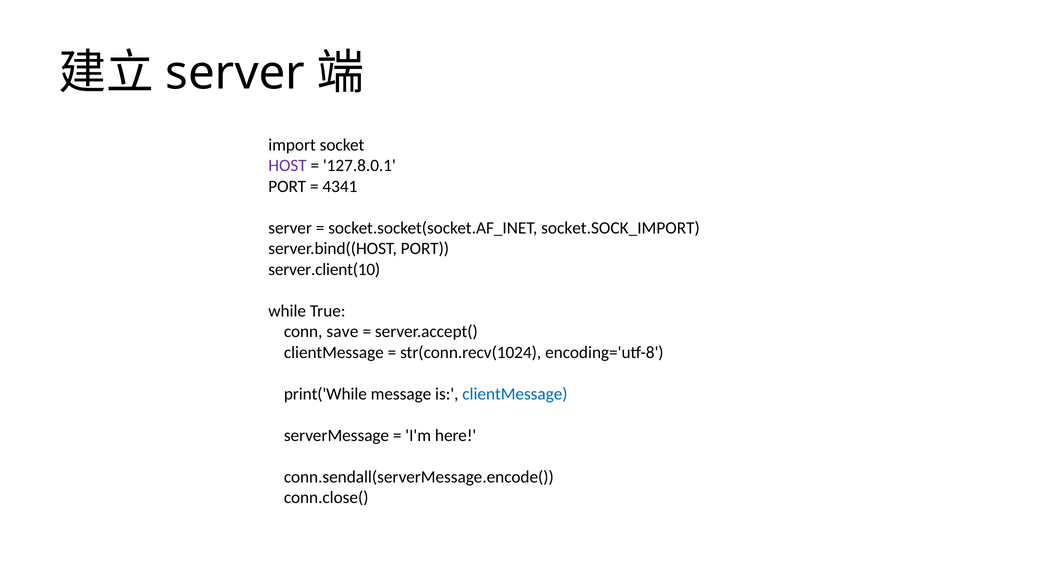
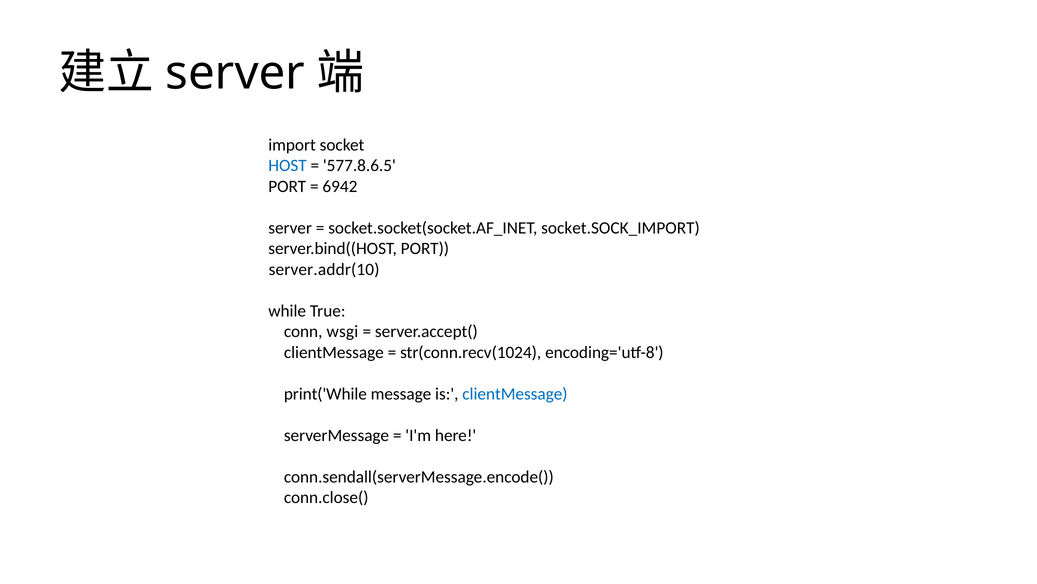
HOST colour: purple -> blue (288, 166)
127.8.0.1: 127.8.0.1 -> 577.8.6.5 (359, 166)
4341: 4341 -> 6942 (340, 186)
server.client(10: server.client(10 -> server.addr(10 (324, 269)
save: save -> wsgi (342, 331)
